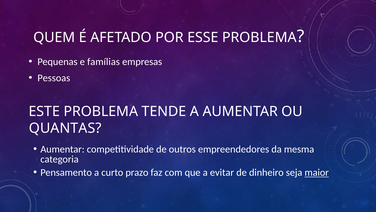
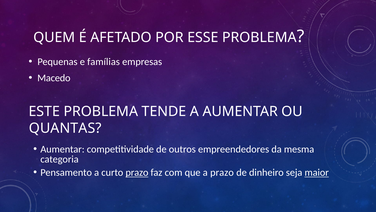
Pessoas: Pessoas -> Macedo (54, 78)
prazo underline: none -> present (137, 172)
a evitar: evitar -> prazo (222, 172)
